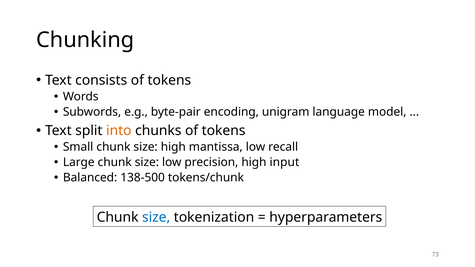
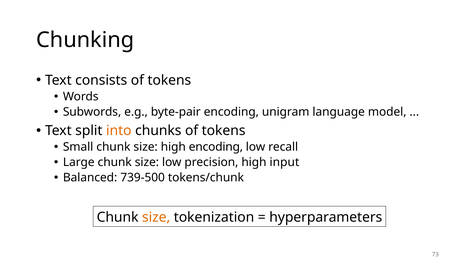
high mantissa: mantissa -> encoding (216, 147)
138-500: 138-500 -> 739-500 (143, 178)
size colour: blue -> orange (156, 217)
